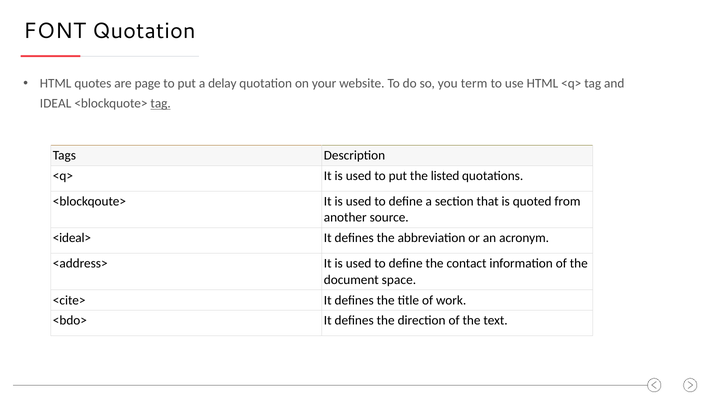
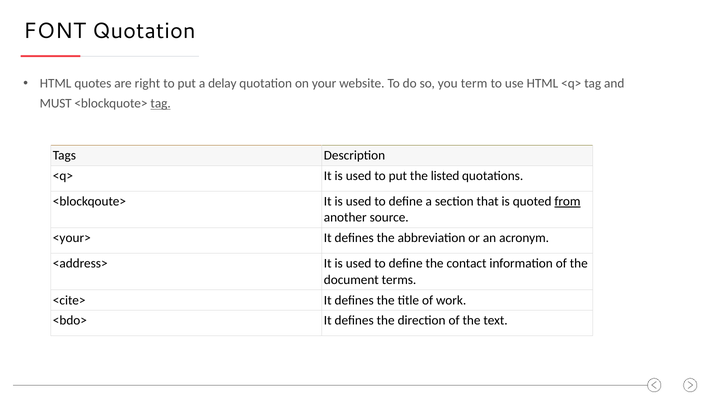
page: page -> right (147, 84)
IDEAL: IDEAL -> MUST (56, 104)
from underline: none -> present (567, 201)
<ideal>: <ideal> -> <your> (72, 238)
space: space -> terms (399, 280)
